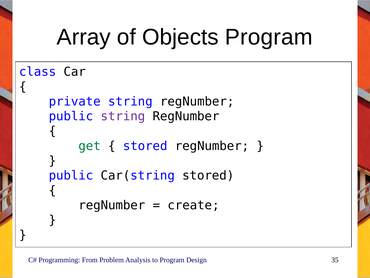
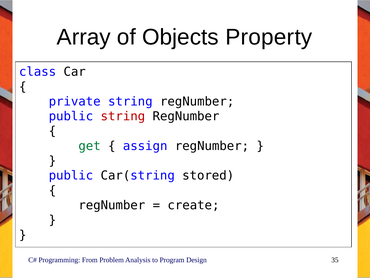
Objects Program: Program -> Property (269, 37)
string colour: purple -> red (123, 116)
stored: stored -> assign (145, 146)
